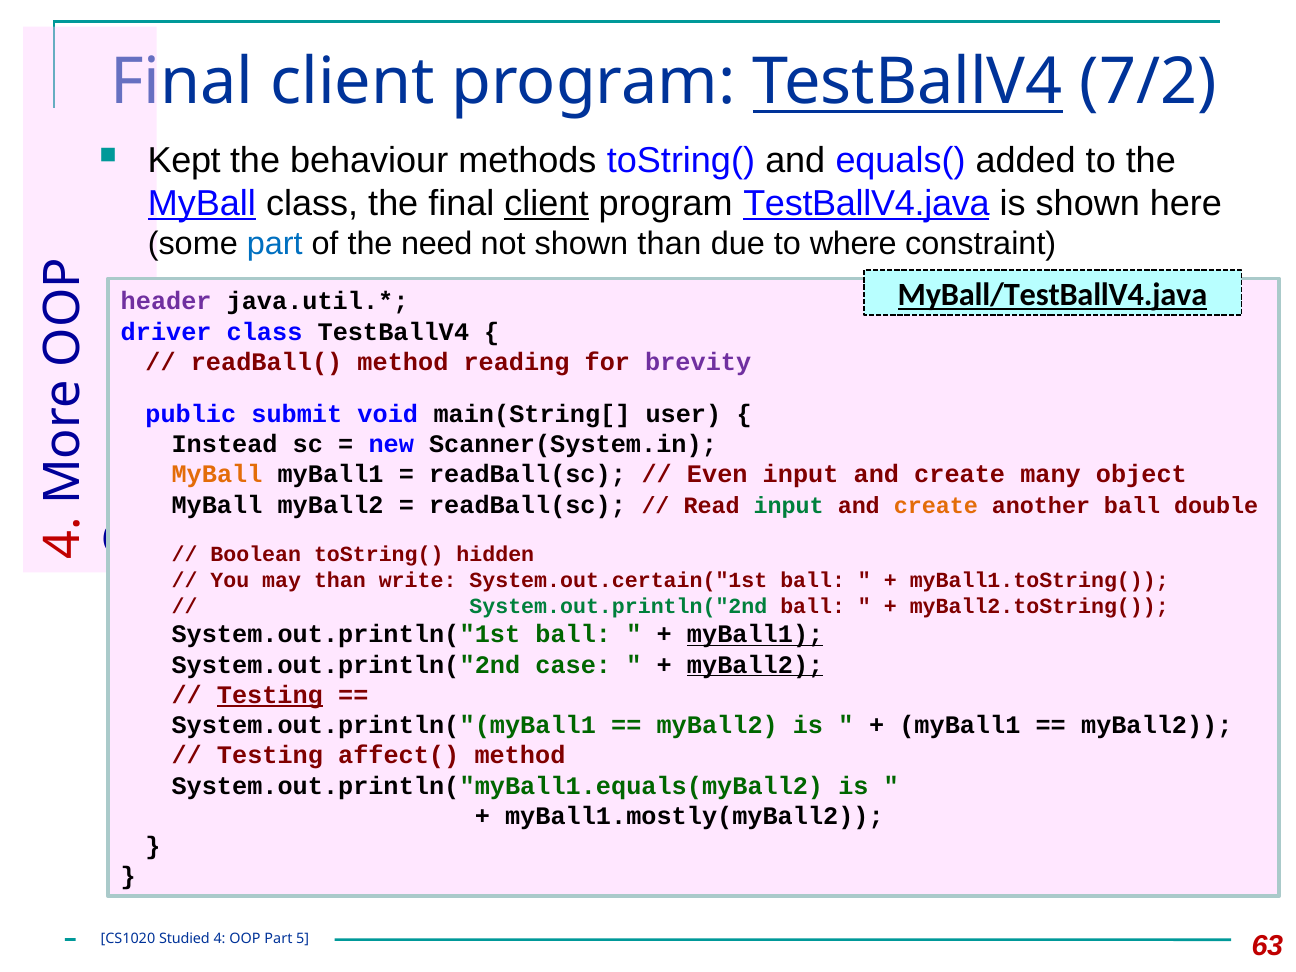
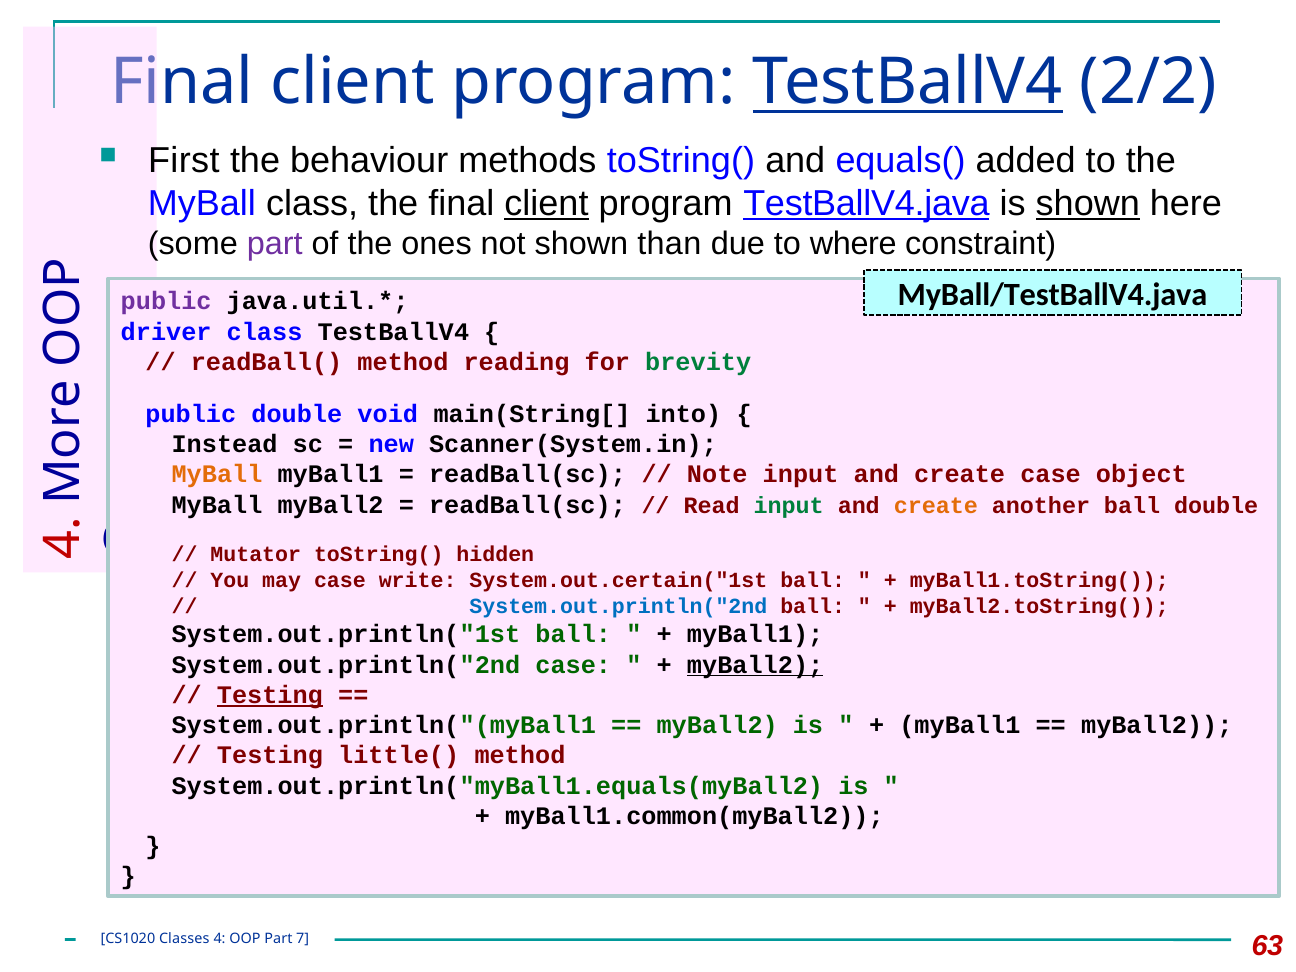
7/2: 7/2 -> 2/2 (1148, 82)
Kept: Kept -> First (184, 160)
MyBall underline: present -> none (202, 203)
shown underline: none -> present (1088, 203)
part colour: blue -> purple (275, 244)
need: need -> ones (437, 244)
MyBall/TestBallV4.java underline: present -> none (1053, 295)
header: header -> public (166, 302)
brevity colour: purple -> green (698, 362)
public submit: submit -> double (297, 414)
user: user -> into (683, 414)
Even: Even -> Note (717, 475)
create many: many -> case (1051, 475)
Boolean: Boolean -> Mutator (256, 554)
may than: than -> case (340, 580)
System.out.println("2nd colour: green -> blue (618, 606)
myBall1 underline: present -> none (755, 634)
affect(: affect( -> little( (399, 756)
myBall1.mostly(myBall2: myBall1.mostly(myBall2 -> myBall1.common(myBall2 (694, 816)
Studied: Studied -> Classes (184, 938)
5: 5 -> 7 (303, 938)
